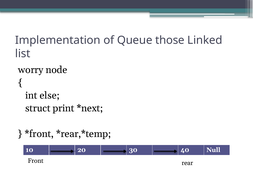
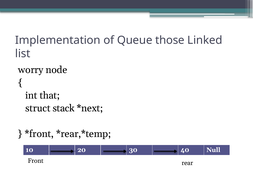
else: else -> that (50, 96)
print: print -> stack (64, 109)
